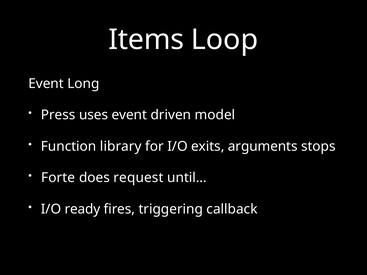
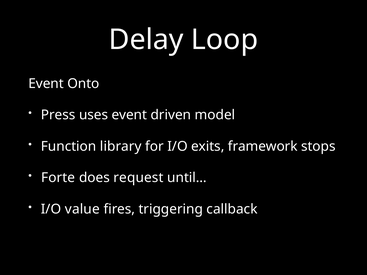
Items: Items -> Delay (146, 40)
Long: Long -> Onto (83, 84)
arguments: arguments -> framework (263, 146)
ready: ready -> value (82, 209)
